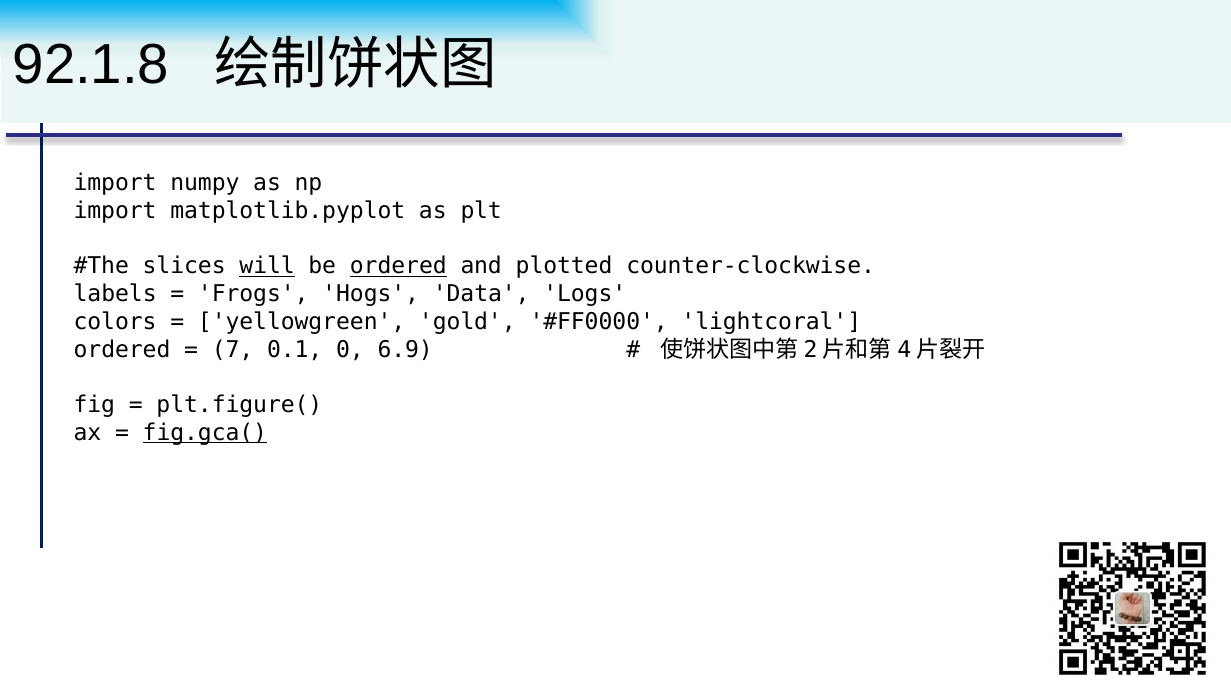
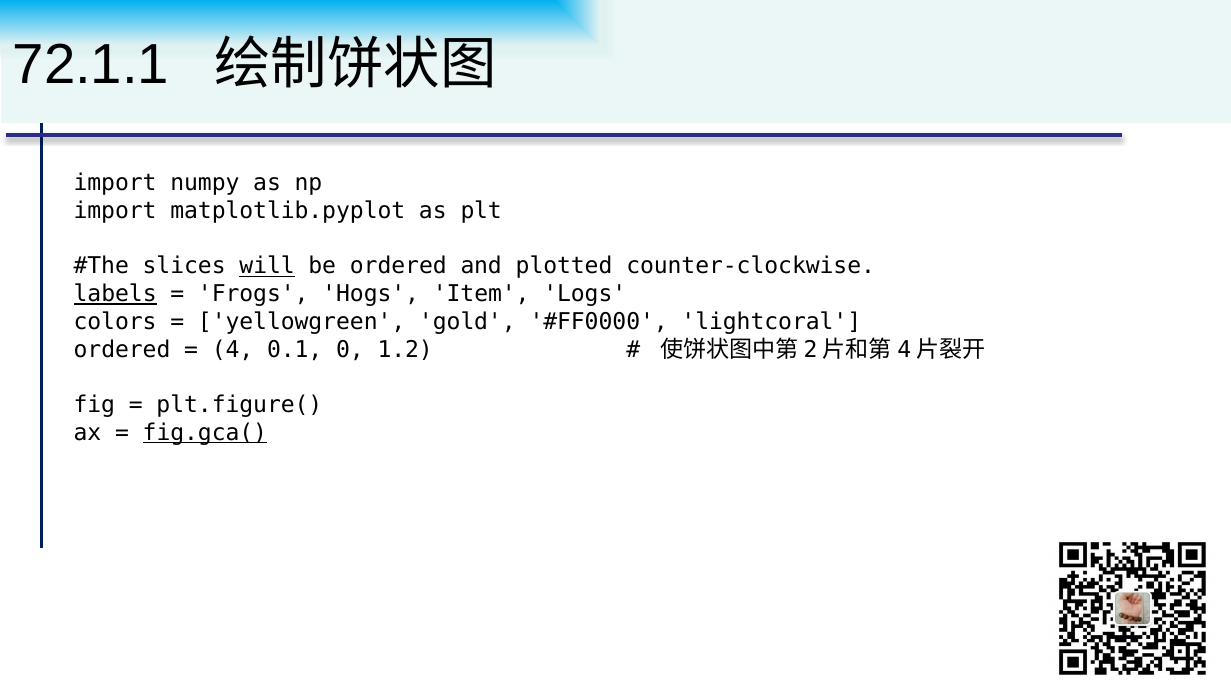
92.1.8: 92.1.8 -> 72.1.1 (91, 65)
ordered underline: present -> none (398, 266)
labels underline: none -> present (115, 294)
Data: Data -> Item (481, 294)
7: 7 -> 4 (233, 349)
6.9: 6.9 -> 1.2 (405, 349)
